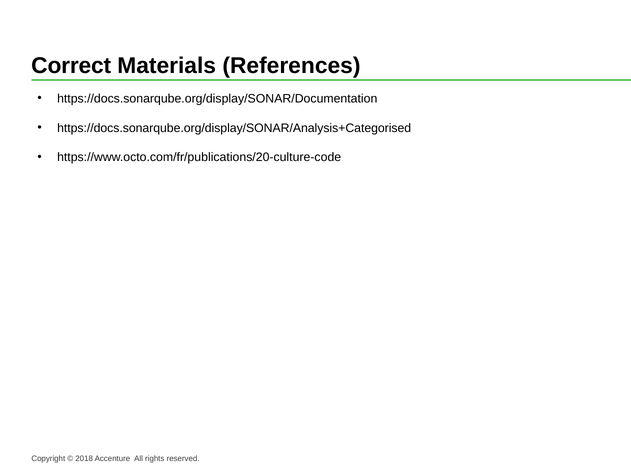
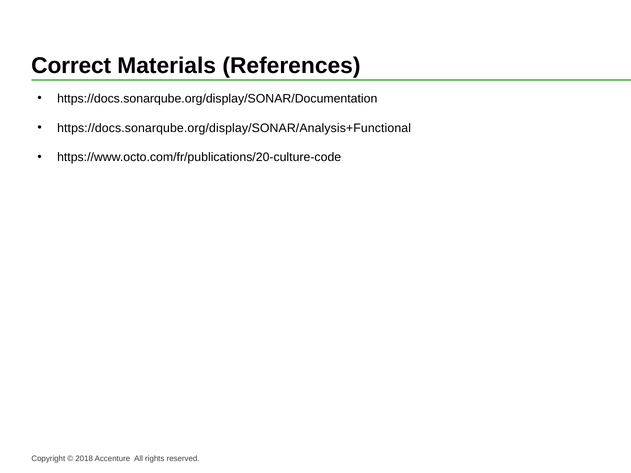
https://docs.sonarqube.org/display/SONAR/Analysis+Categorised: https://docs.sonarqube.org/display/SONAR/Analysis+Categorised -> https://docs.sonarqube.org/display/SONAR/Analysis+Functional (234, 128)
